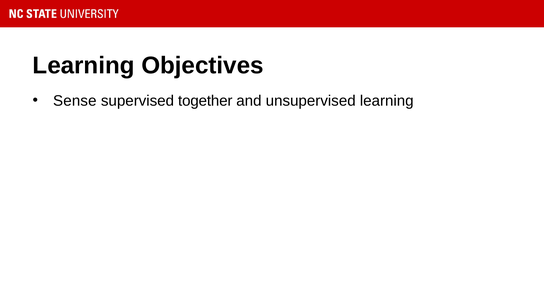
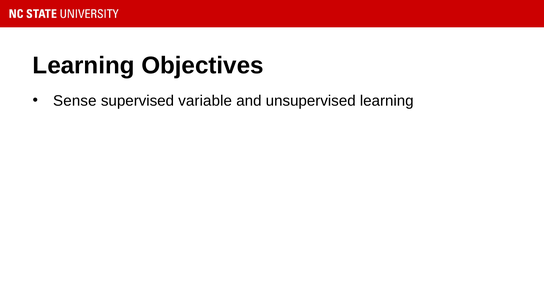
together: together -> variable (205, 101)
